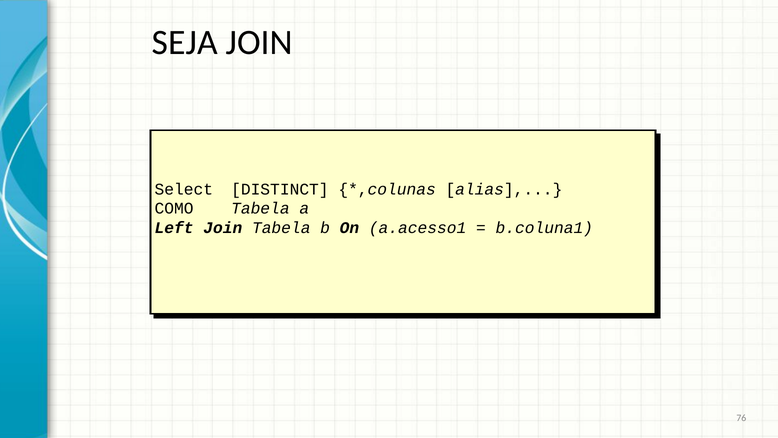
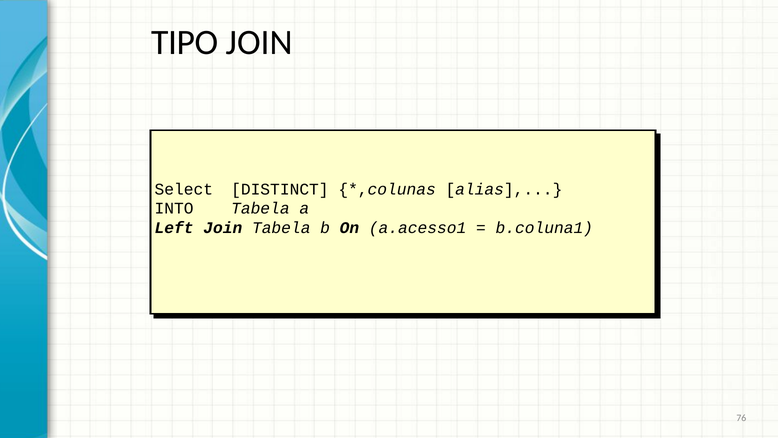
SEJA: SEJA -> TIPO (185, 42)
COMO: COMO -> INTO (174, 208)
